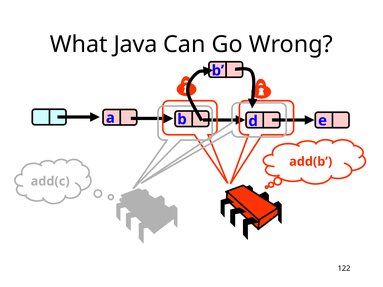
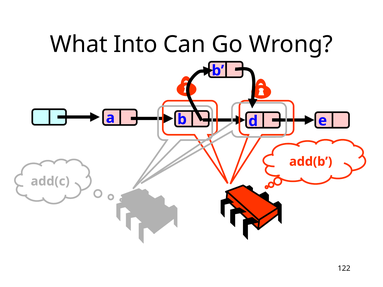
Java: Java -> Into (136, 44)
